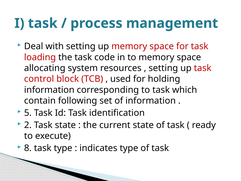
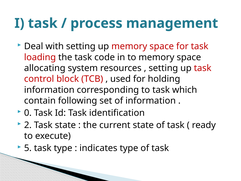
5: 5 -> 0 (28, 113)
8: 8 -> 5 (28, 148)
